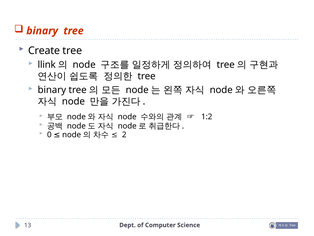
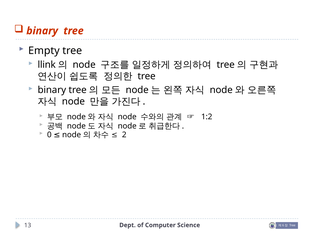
Create: Create -> Empty (44, 50)
